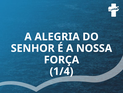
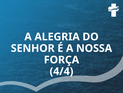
1/4: 1/4 -> 4/4 (61, 71)
